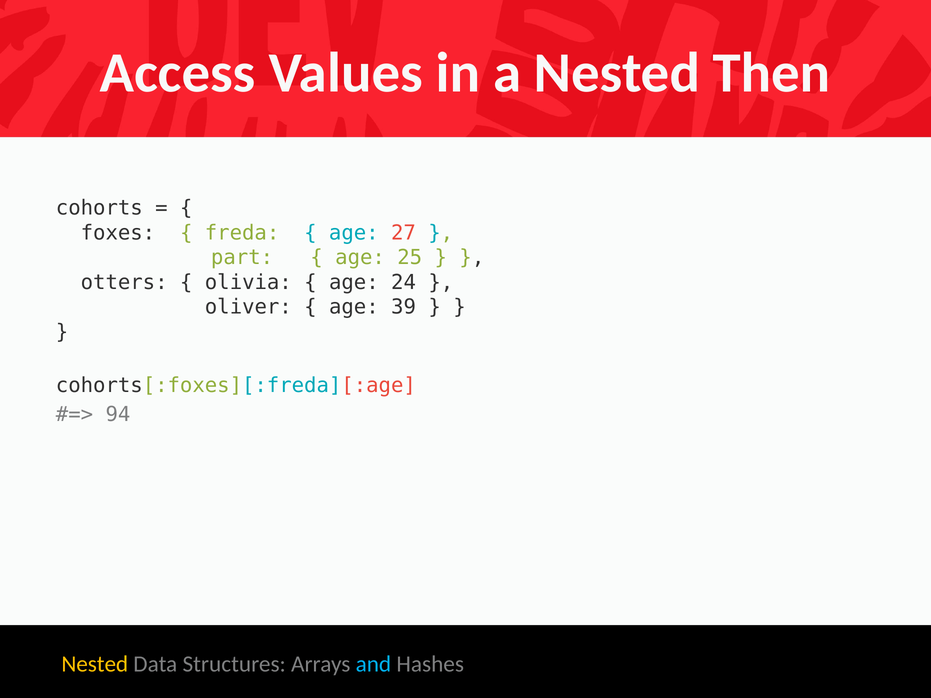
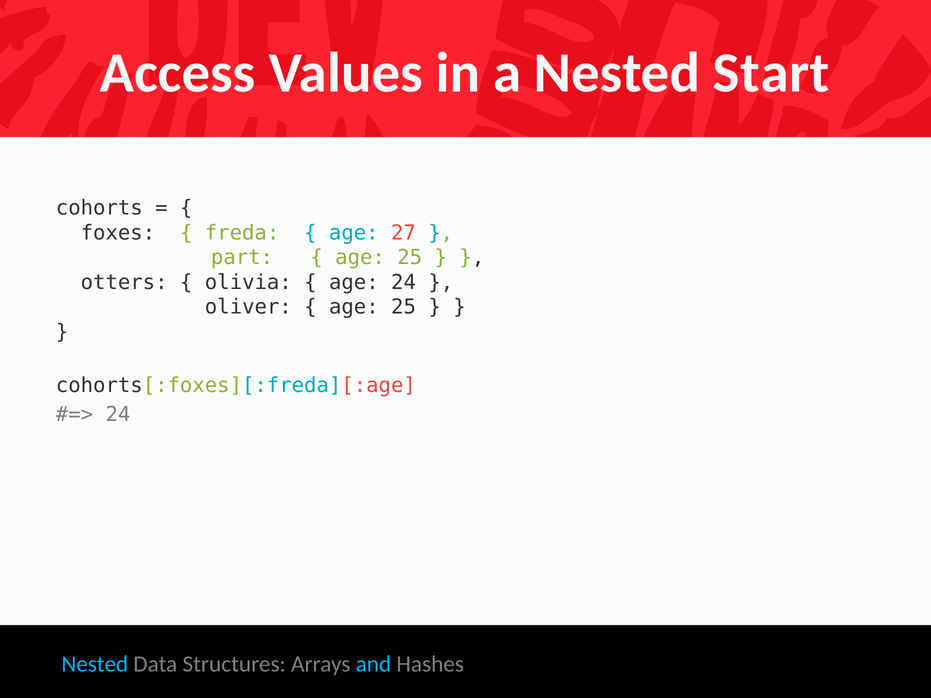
Then: Then -> Start (771, 73)
39: 39 -> 25 (404, 307)
94: 94 -> 24 (118, 415)
Nested colour: yellow -> light blue (95, 664)
